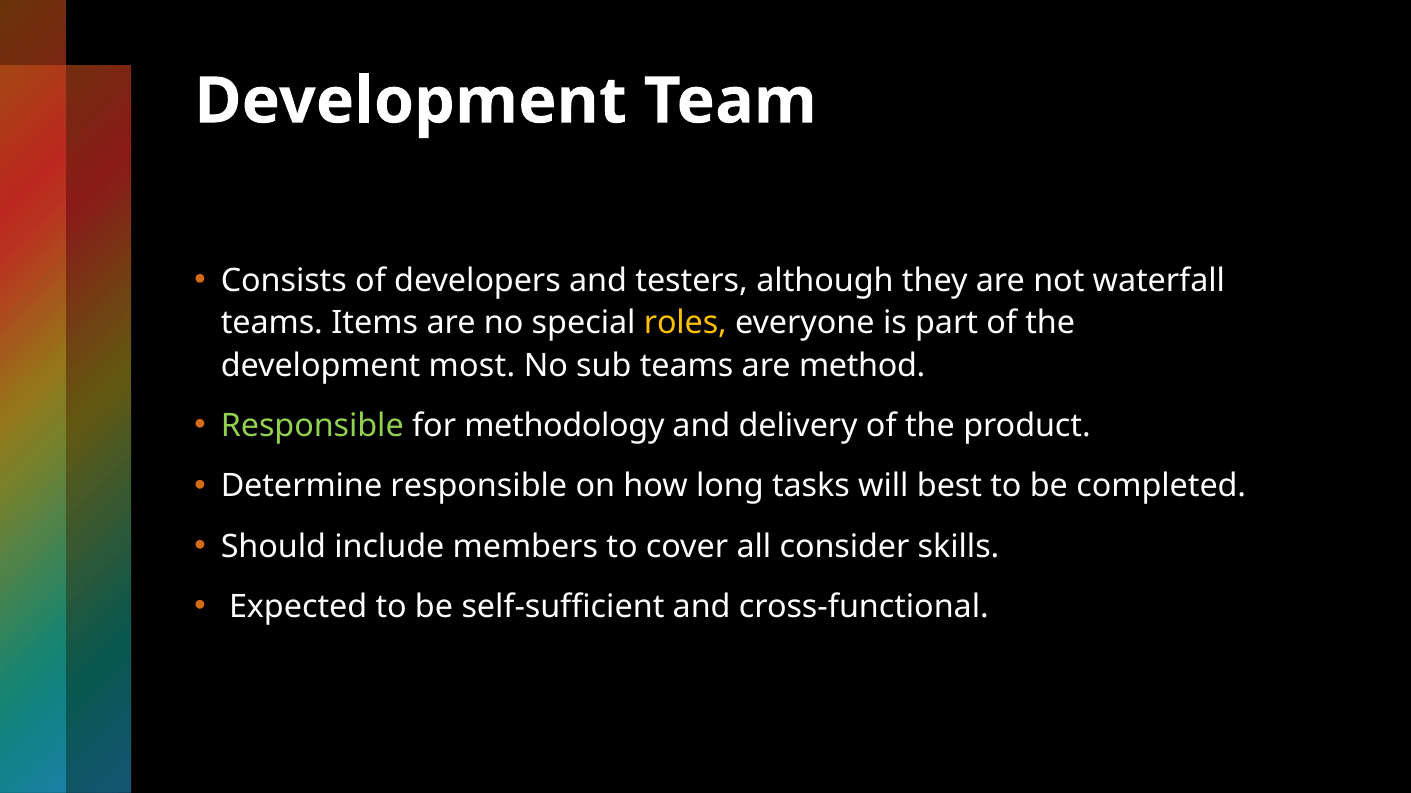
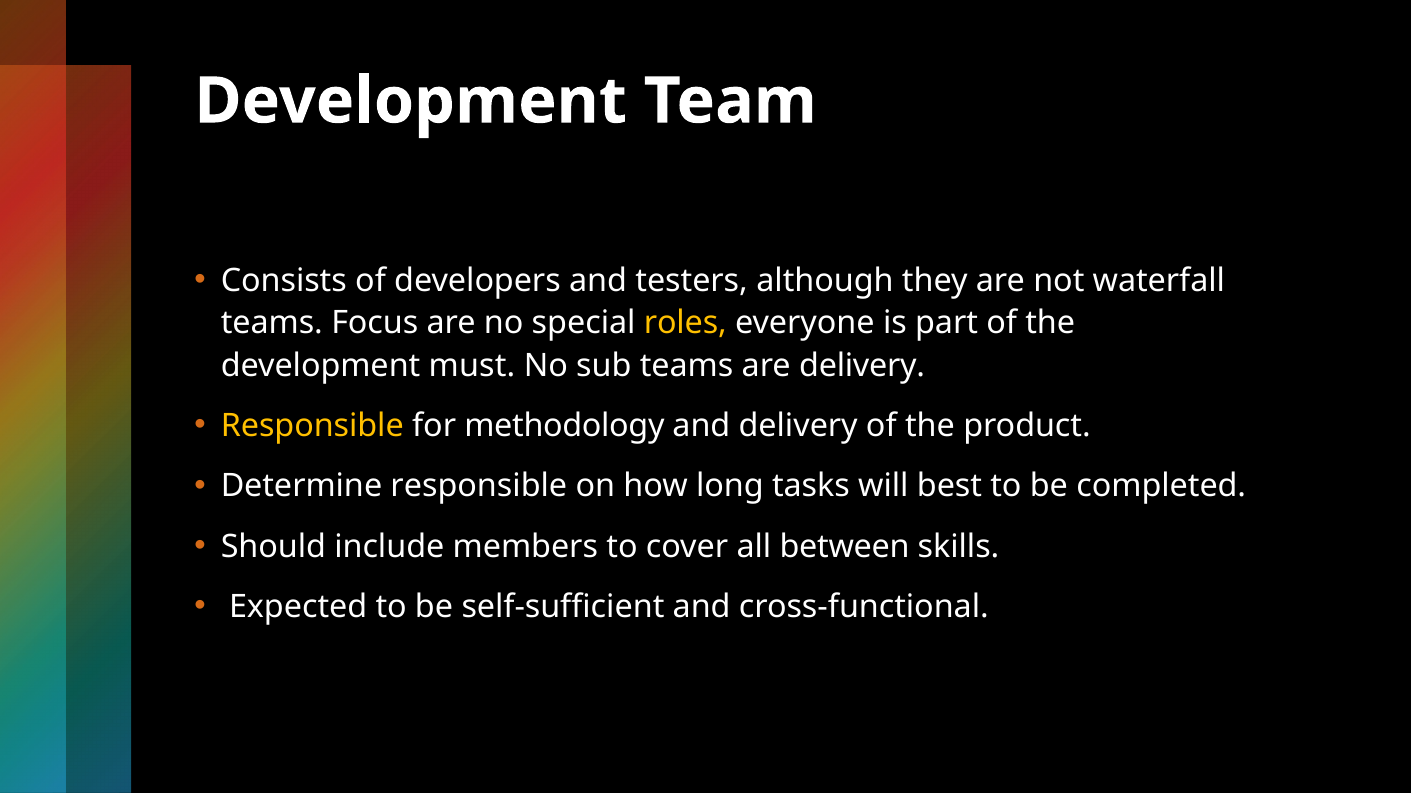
Items: Items -> Focus (375, 323)
most: most -> must (472, 366)
are method: method -> delivery (862, 366)
Responsible colour: light green -> yellow (312, 426)
consider: consider -> between (845, 547)
